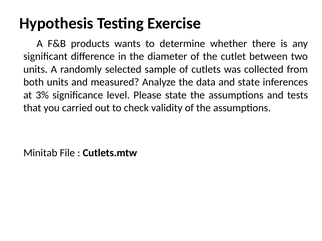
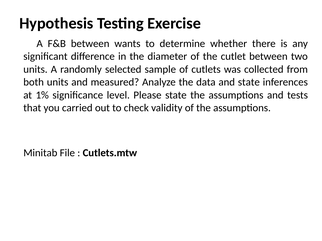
F&B products: products -> between (90, 44)
3%: 3% -> 1% (42, 95)
